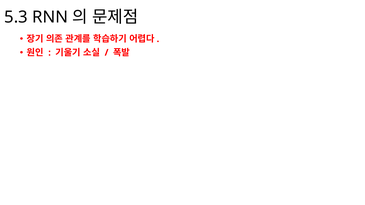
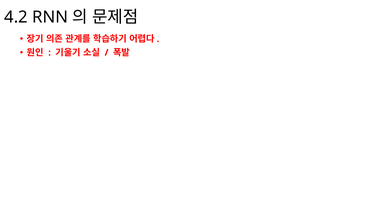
5.3: 5.3 -> 4.2 (16, 17)
